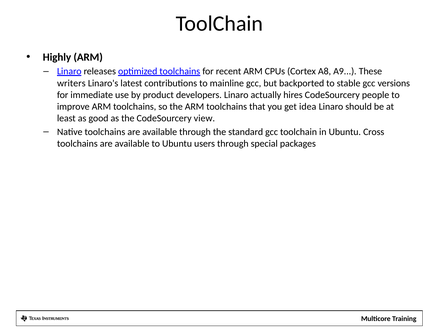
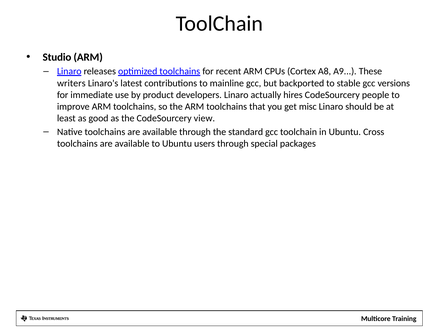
Highly: Highly -> Studio (57, 57)
idea: idea -> misc (308, 107)
